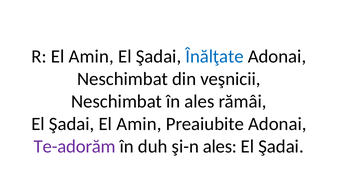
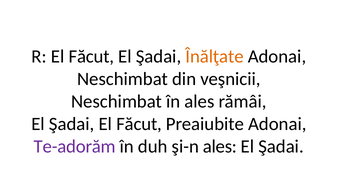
R El Amin: Amin -> Făcut (91, 56)
Înălţate colour: blue -> orange (215, 56)
Şadai El Amin: Amin -> Făcut (139, 124)
